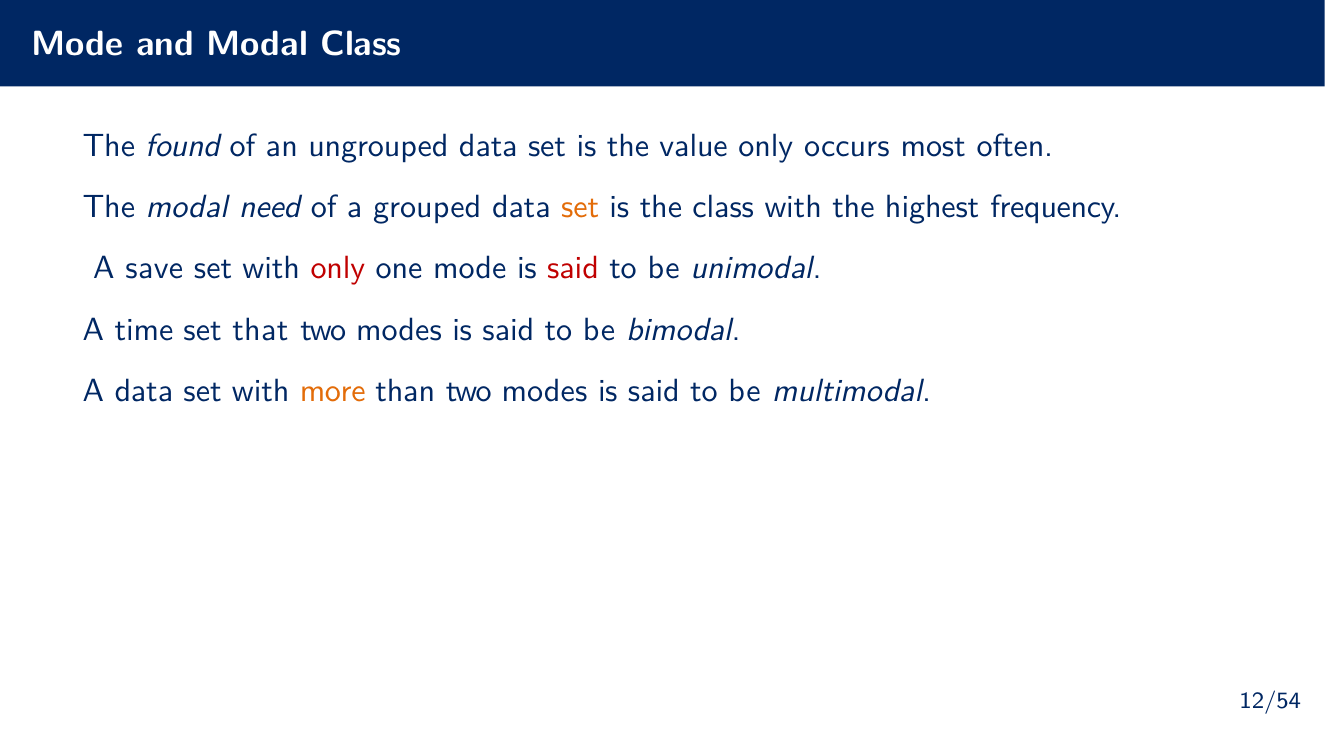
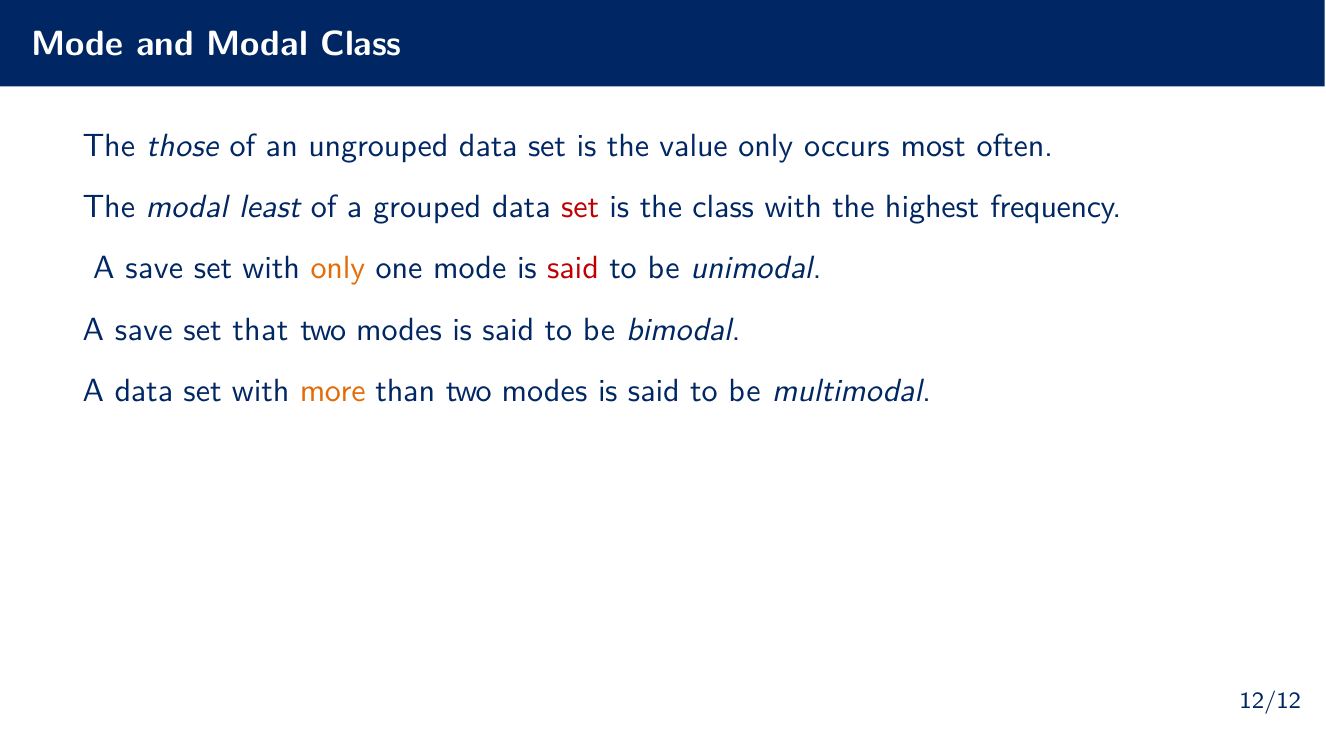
found: found -> those (182, 146)
need: need -> least (270, 207)
set colour: orange -> red (580, 207)
only colour: red -> orange (338, 268)
time: time -> save (144, 330)
12/54: 12/54 -> 12/12 (1270, 701)
